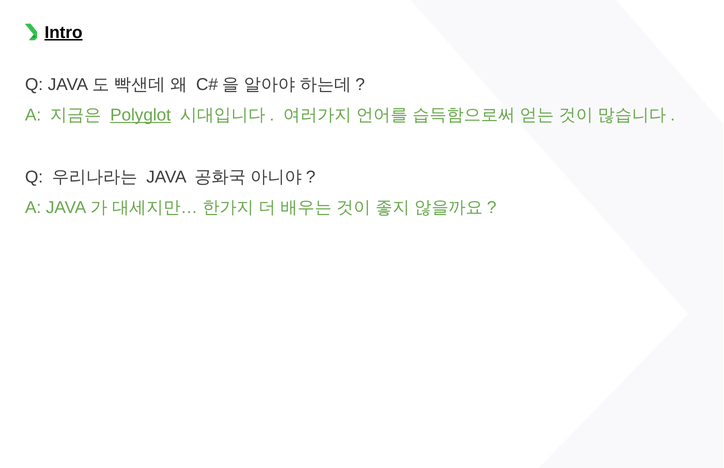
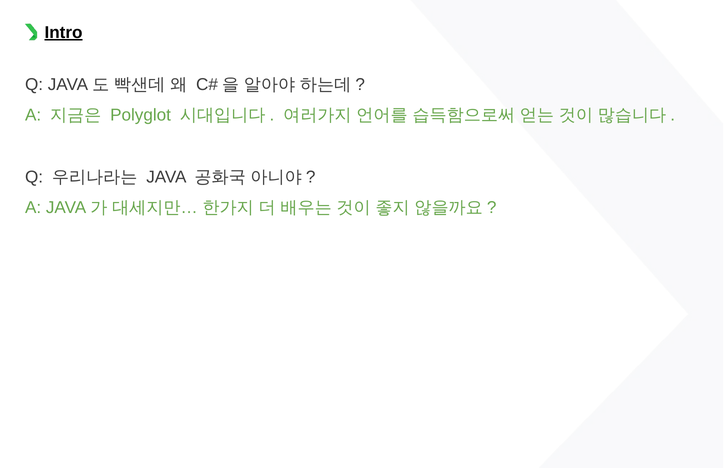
Polyglot underline: present -> none (141, 115)
